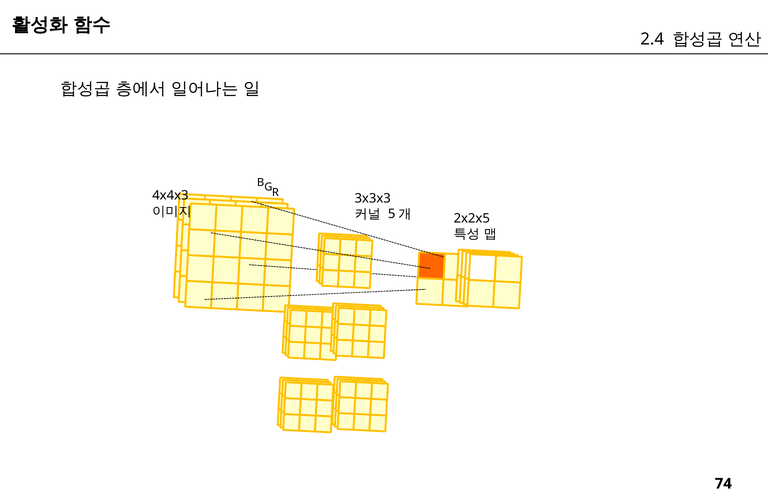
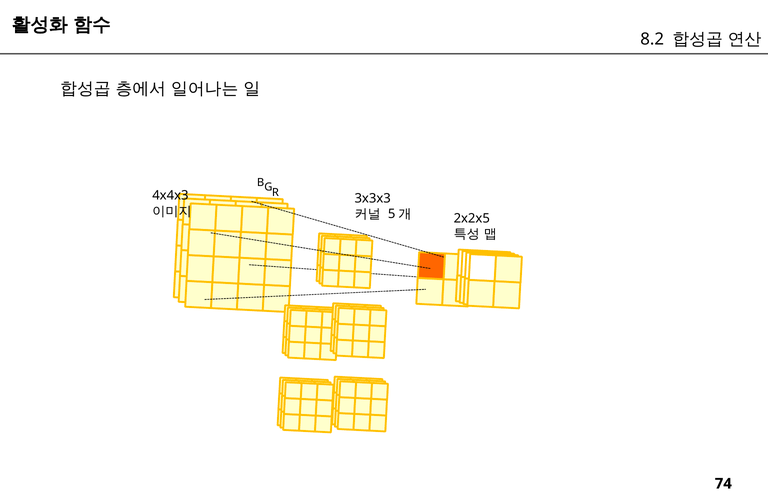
2.4: 2.4 -> 8.2 (652, 39)
